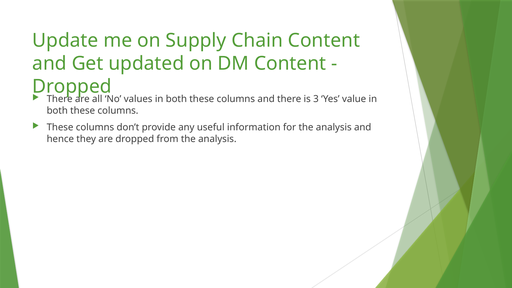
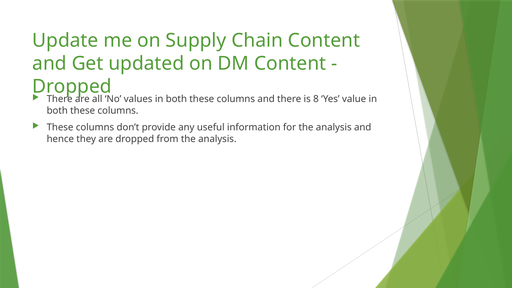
3: 3 -> 8 (316, 99)
